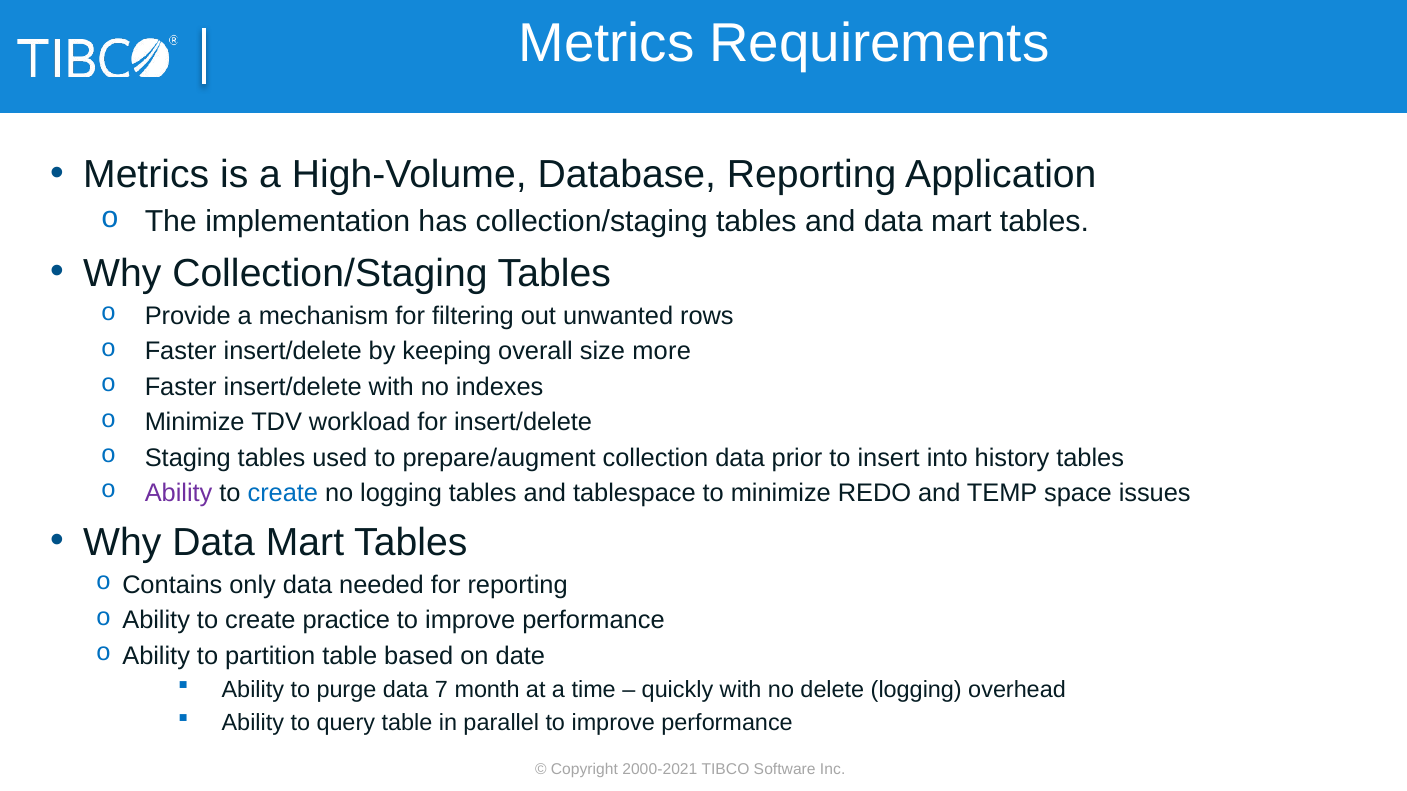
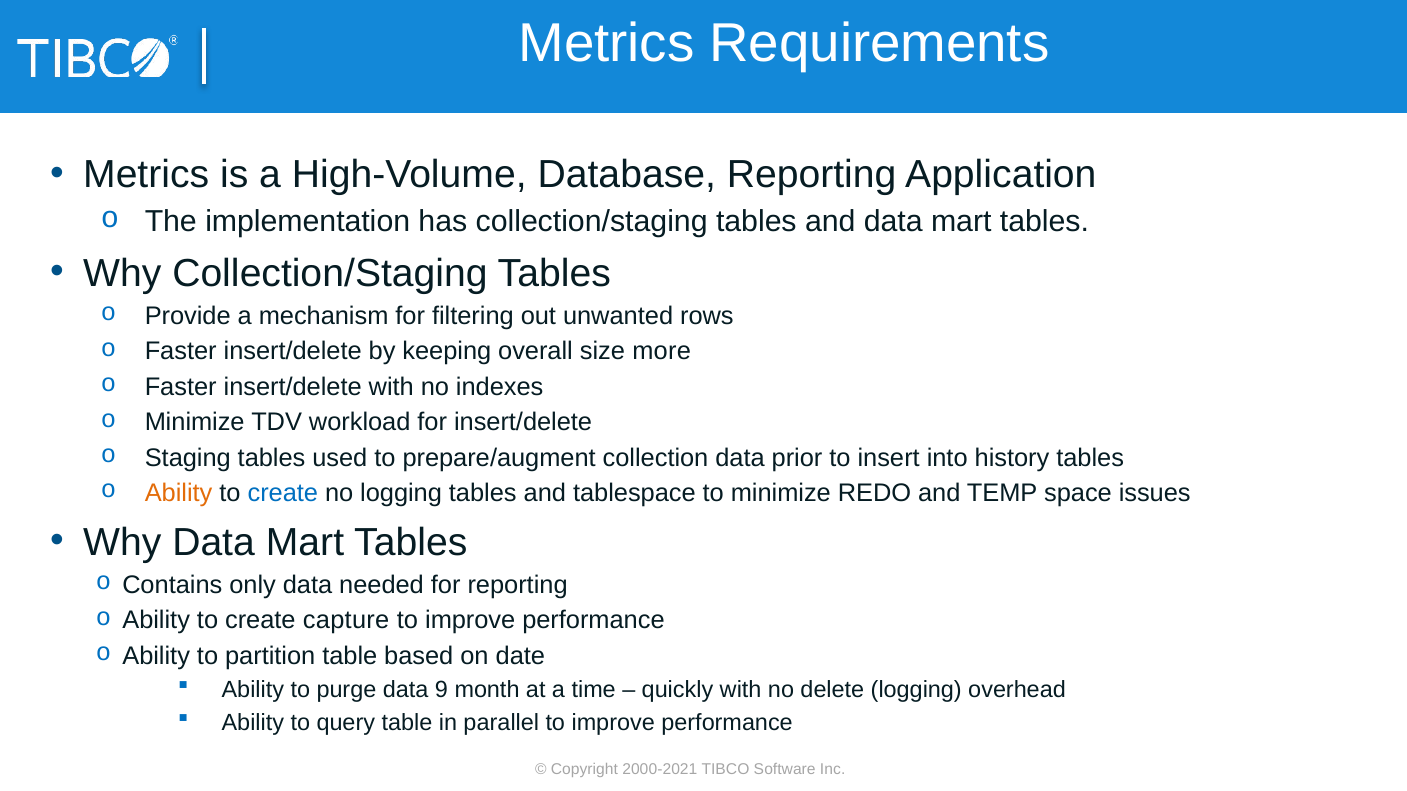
Ability colour: purple -> orange (179, 493)
practice: practice -> capture (346, 621)
7: 7 -> 9 (441, 690)
